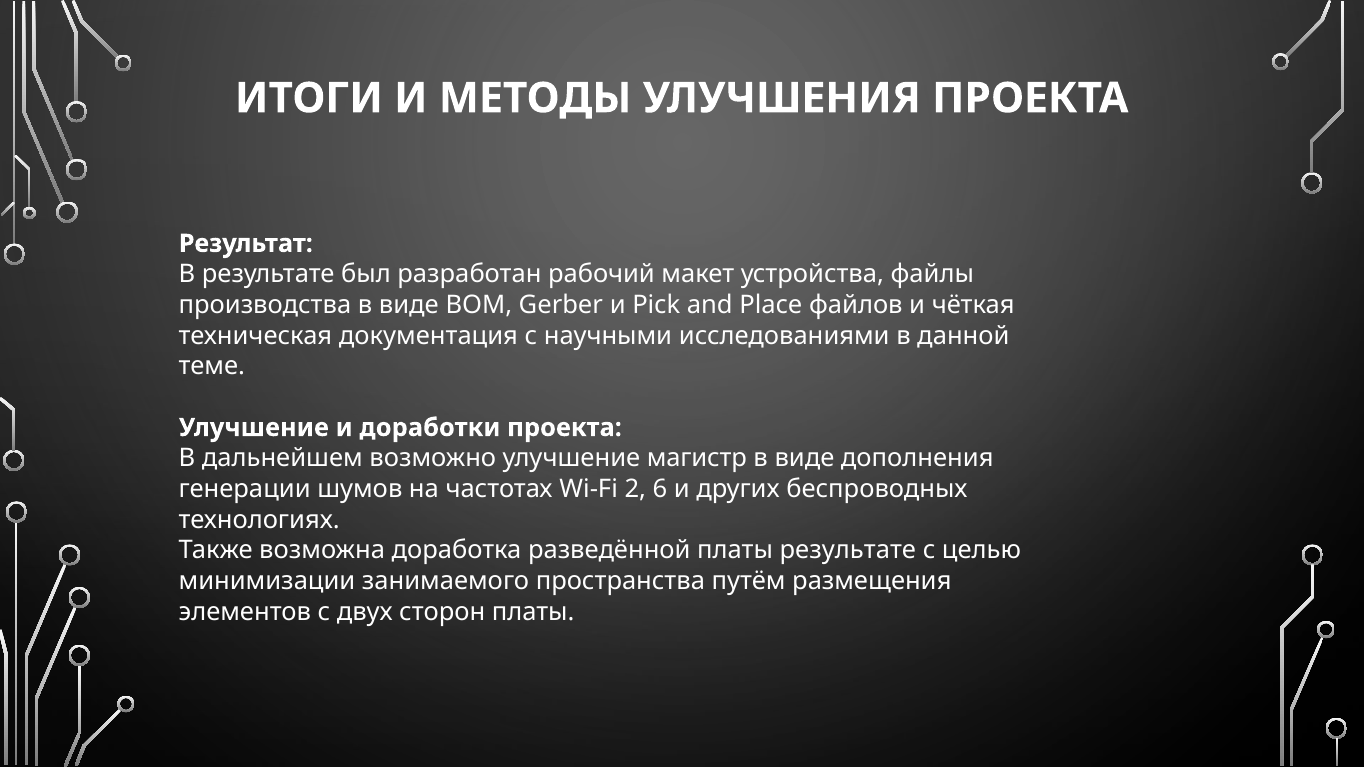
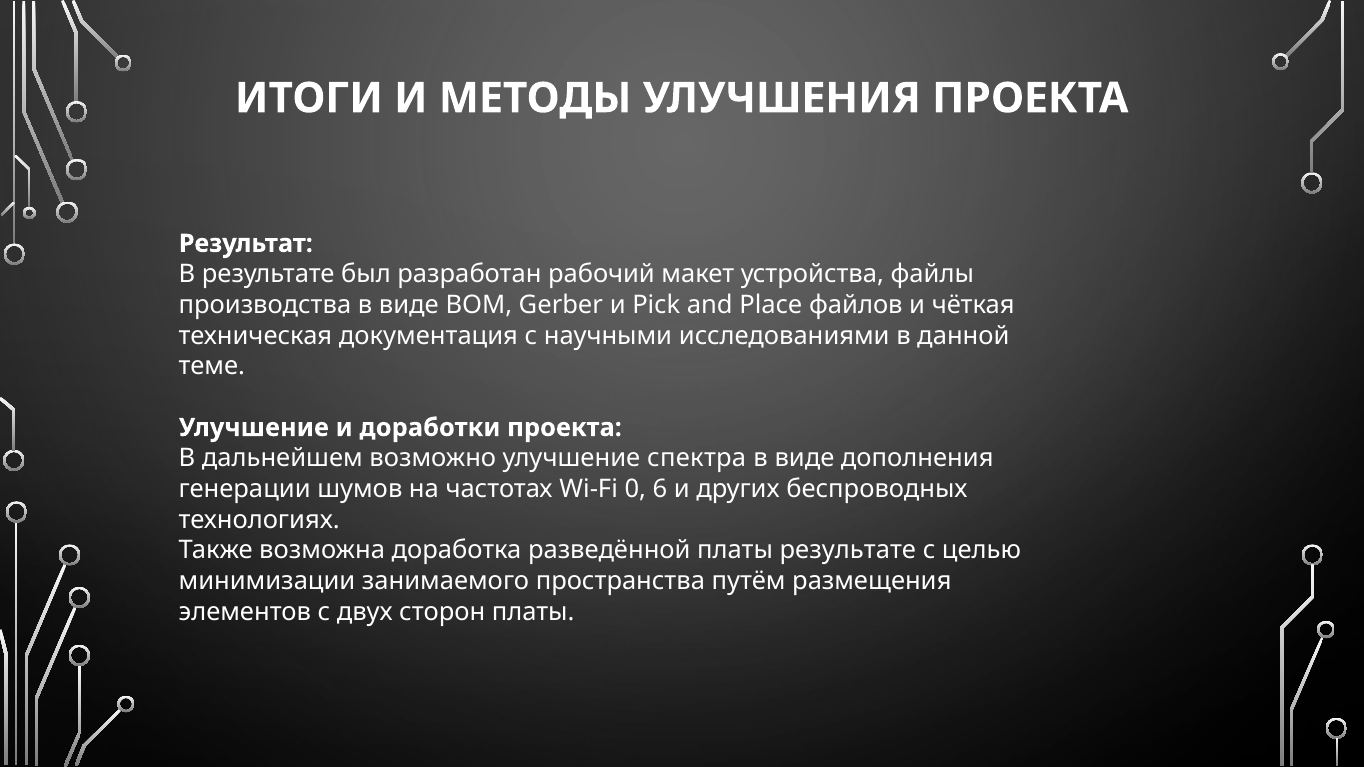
магистр: магистр -> спектра (697, 458)
2: 2 -> 0 (635, 489)
